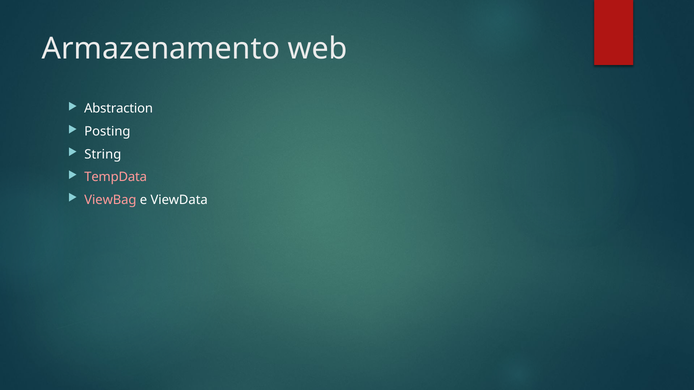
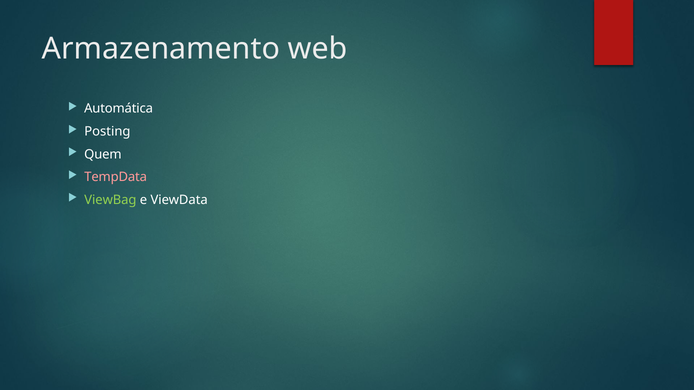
Abstraction: Abstraction -> Automática (119, 109)
String: String -> Quem (103, 154)
ViewBag colour: pink -> light green (110, 200)
